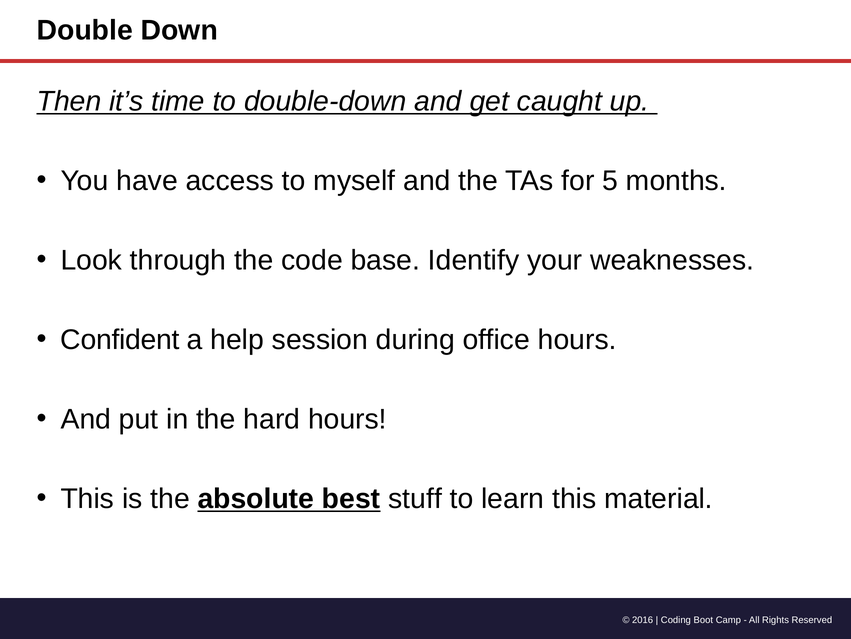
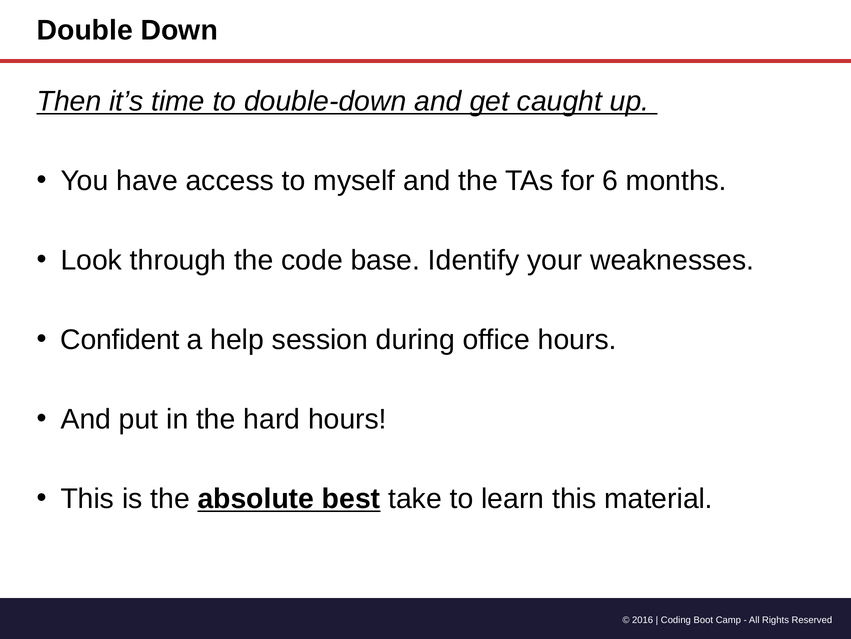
5: 5 -> 6 (610, 181)
stuff: stuff -> take (415, 498)
